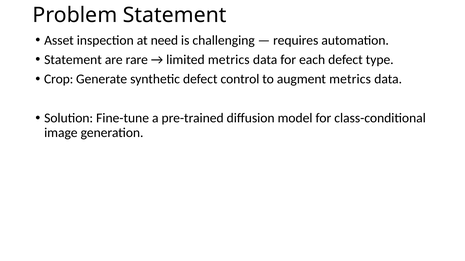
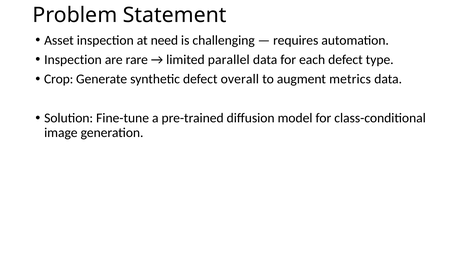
Statement: Statement -> Inspection (73, 60)
limited metrics: metrics -> parallel (229, 60)
control: control -> overall (240, 79)
